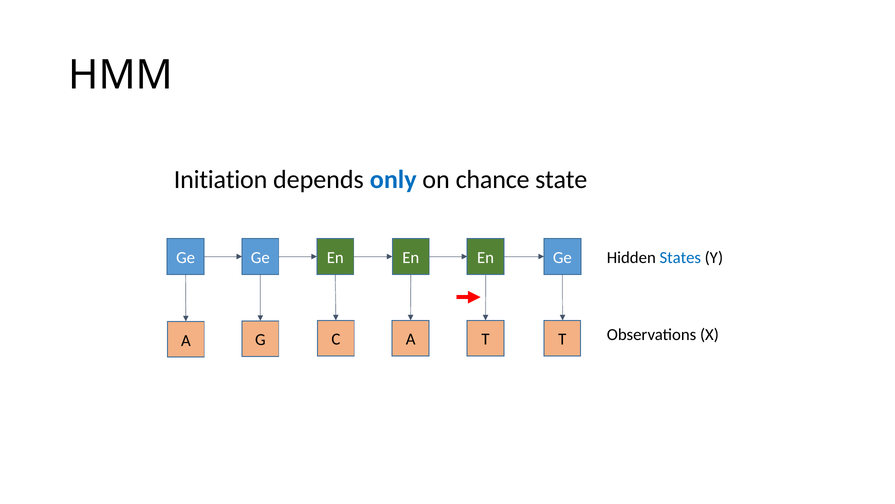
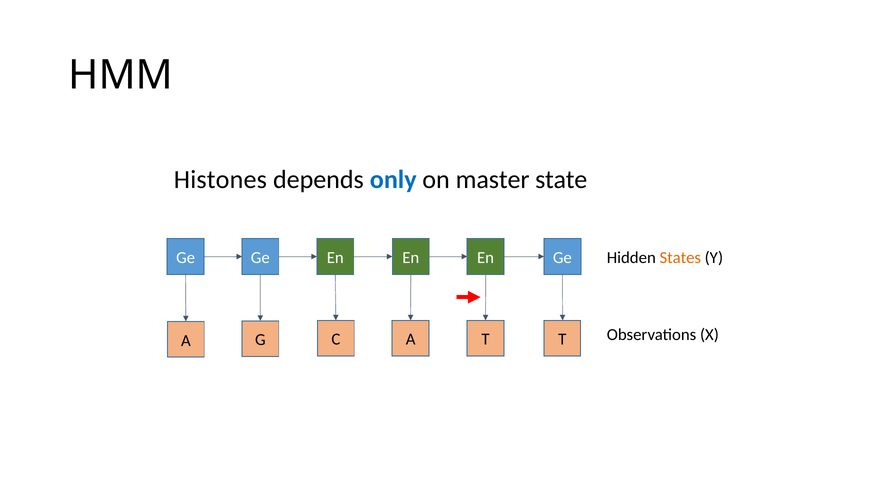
Initiation: Initiation -> Histones (220, 179)
chance: chance -> master (493, 179)
States colour: blue -> orange (680, 257)
